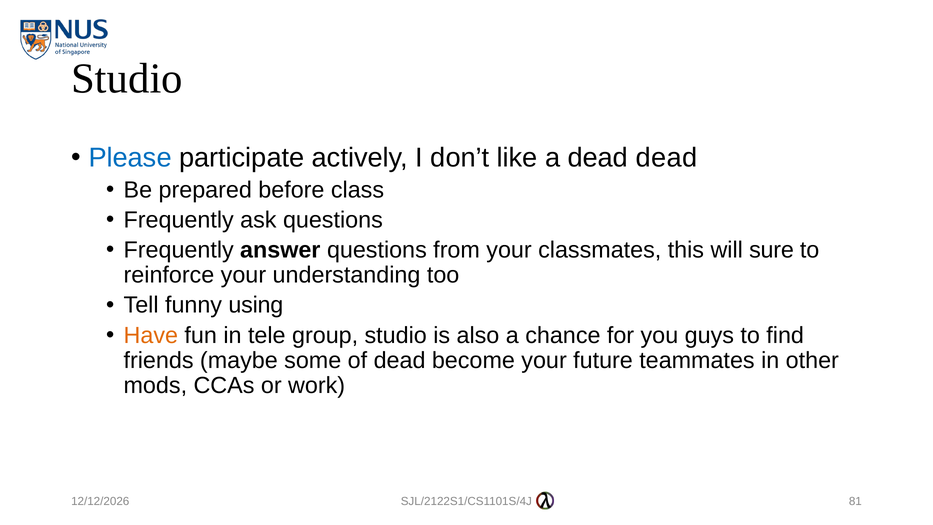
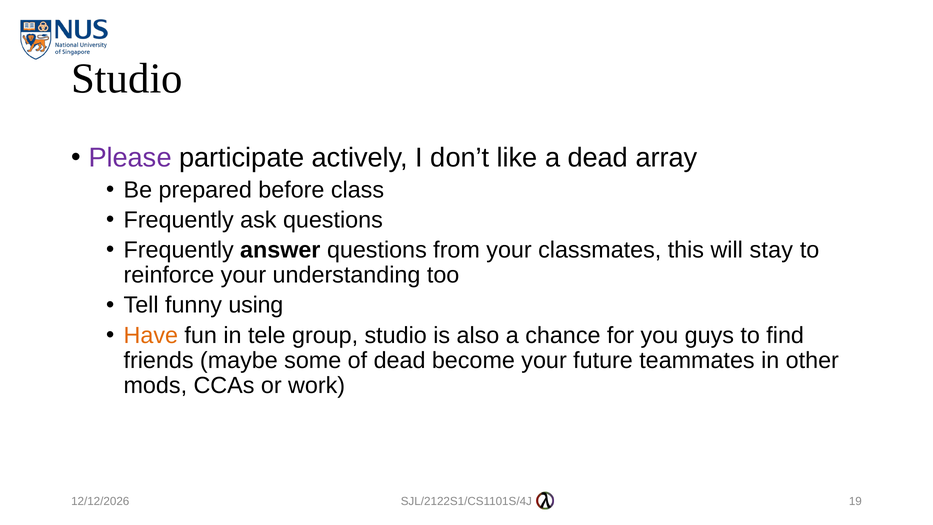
Please colour: blue -> purple (130, 158)
dead dead: dead -> array (667, 158)
sure: sure -> stay (771, 250)
81: 81 -> 19 (855, 501)
